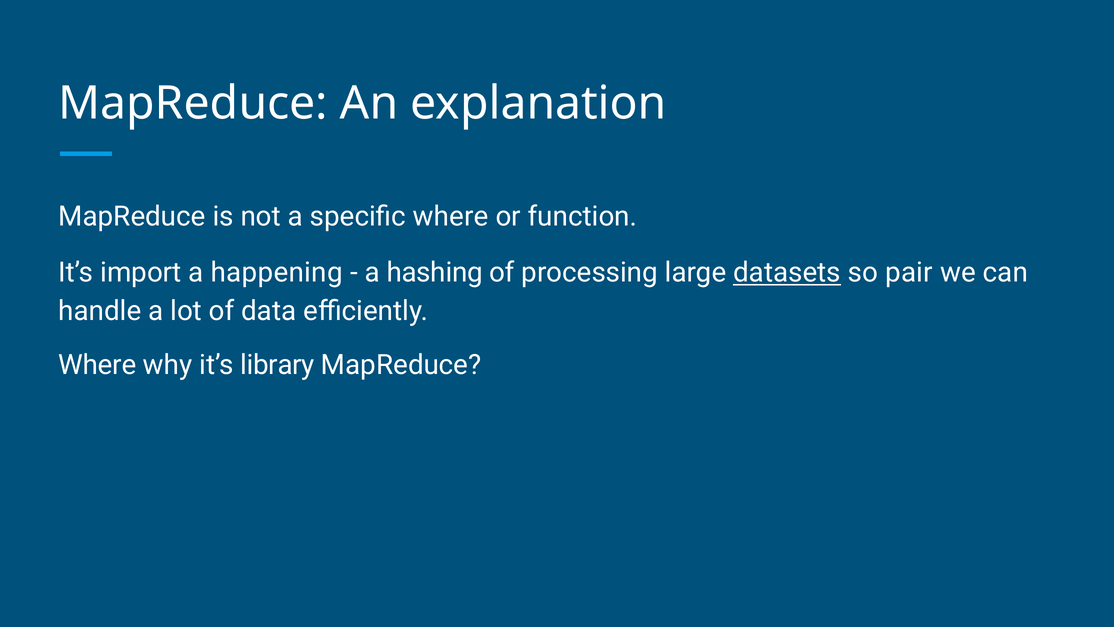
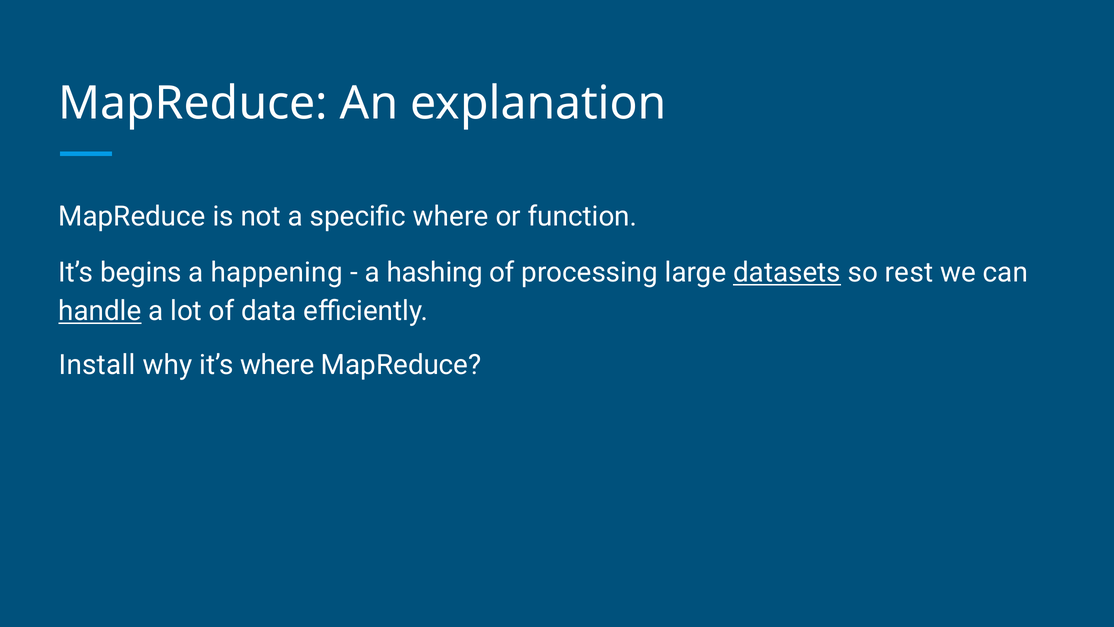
import: import -> begins (141, 273)
pair: pair -> rest (909, 273)
handle underline: none -> present (100, 311)
Where: Where -> Install (97, 365)
it’s library: library -> where (277, 365)
